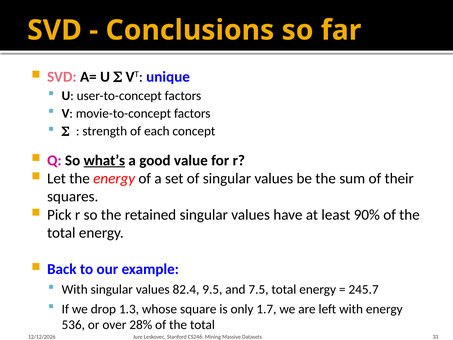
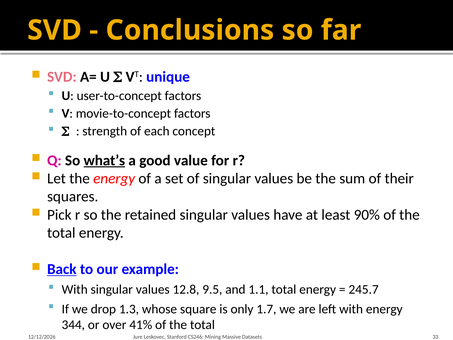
Back underline: none -> present (62, 269)
82.4: 82.4 -> 12.8 (186, 289)
7.5: 7.5 -> 1.1 (258, 289)
536: 536 -> 344 (73, 325)
28%: 28% -> 41% (141, 325)
